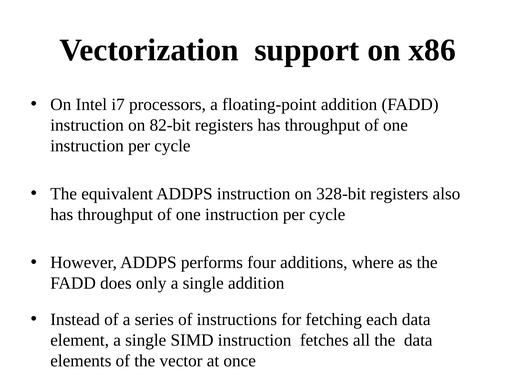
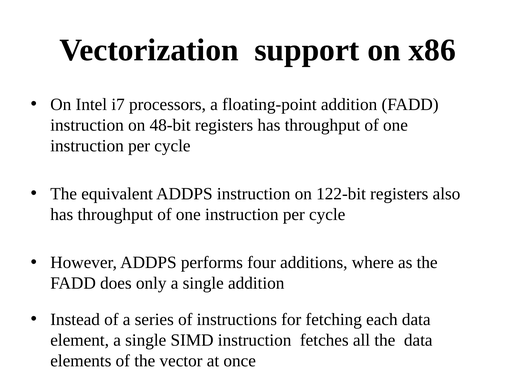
82-bit: 82-bit -> 48-bit (170, 125)
328-bit: 328-bit -> 122-bit (341, 194)
